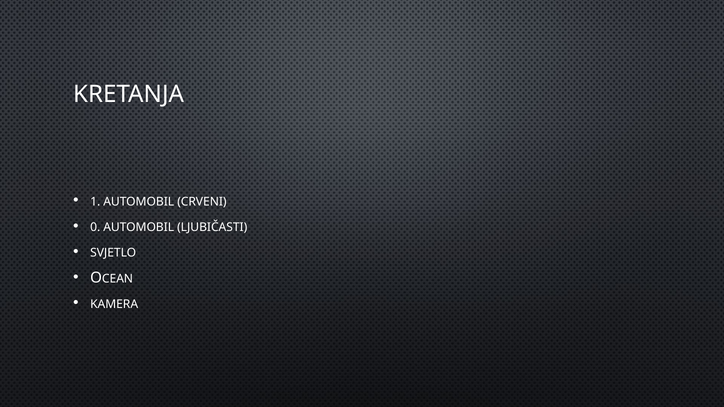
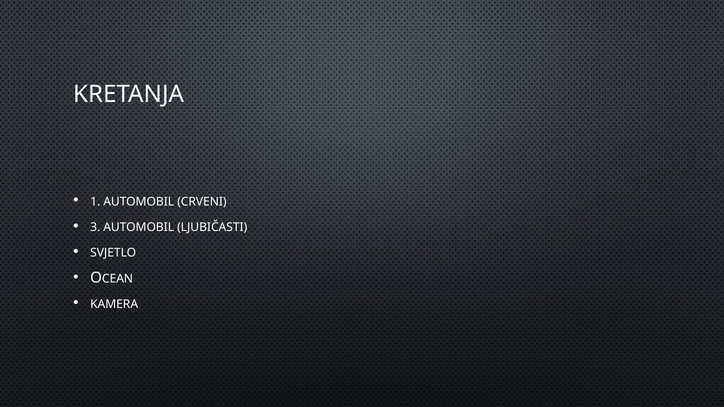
0: 0 -> 3 (95, 228)
